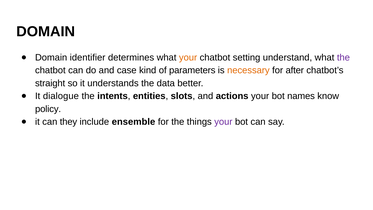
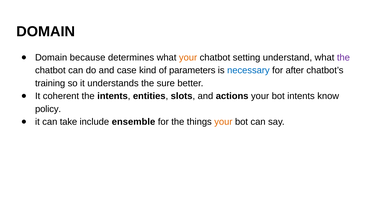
identifier: identifier -> because (88, 57)
necessary colour: orange -> blue (248, 70)
straight: straight -> training (50, 83)
data: data -> sure (166, 83)
dialogue: dialogue -> coherent (61, 96)
bot names: names -> intents (301, 96)
they: they -> take (68, 122)
your colour: purple -> orange (223, 122)
